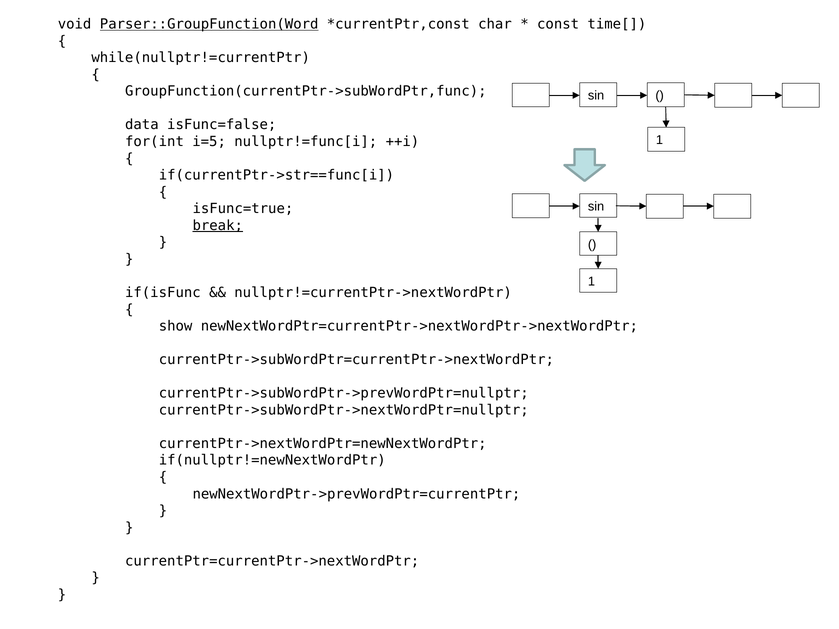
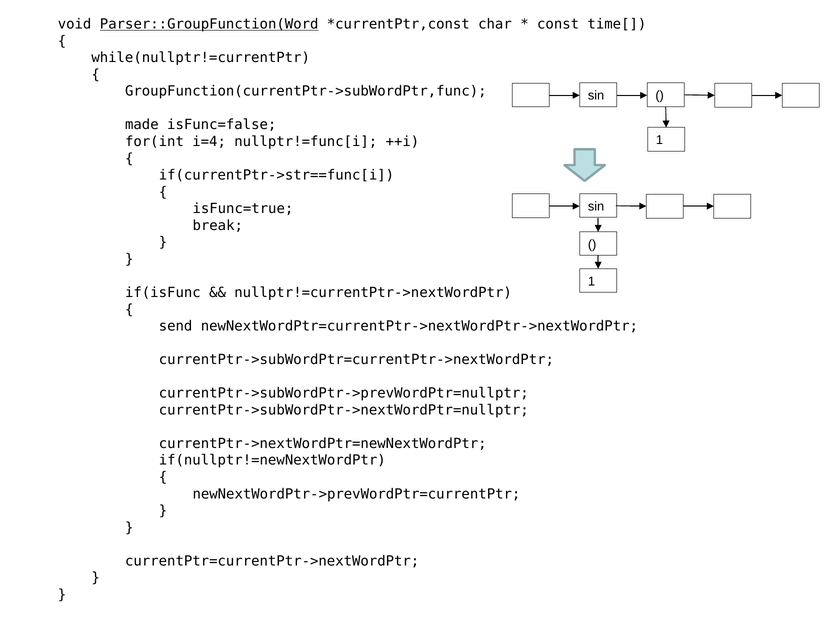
data: data -> made (142, 125)
i=5: i=5 -> i=4 (209, 142)
break underline: present -> none (218, 226)
show: show -> send (176, 326)
